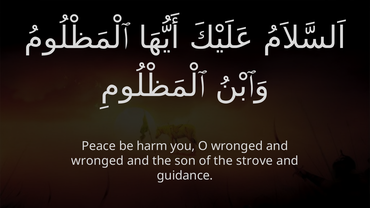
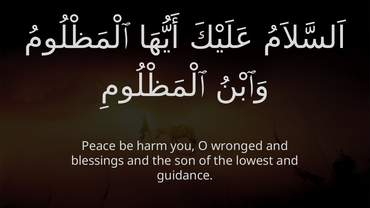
wronged: wronged -> blessings (98, 161)
strove: strove -> lowest (255, 161)
